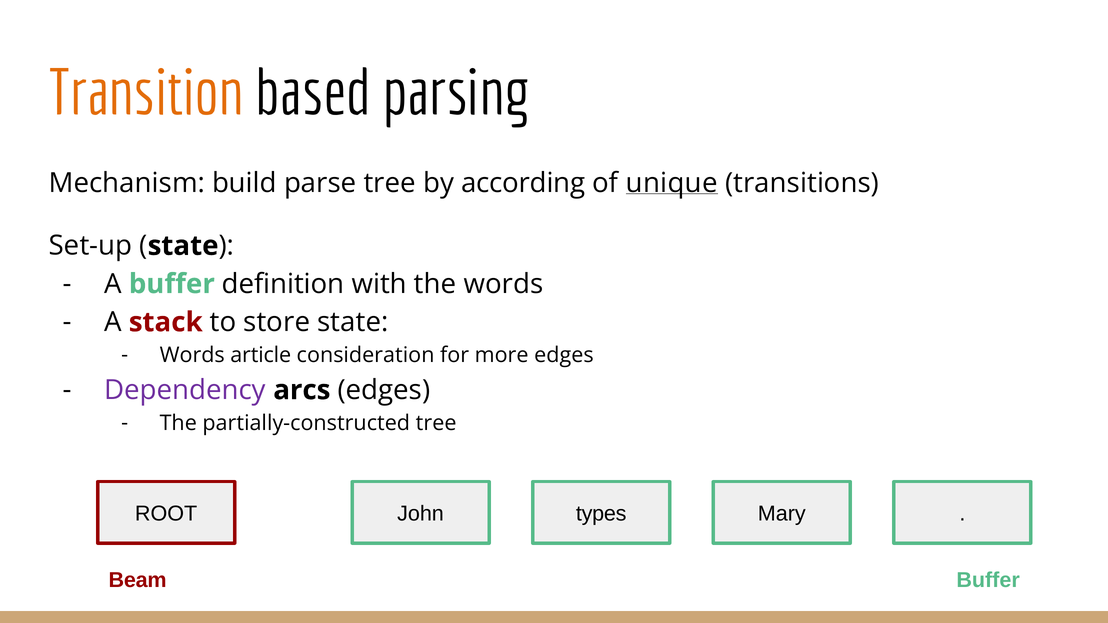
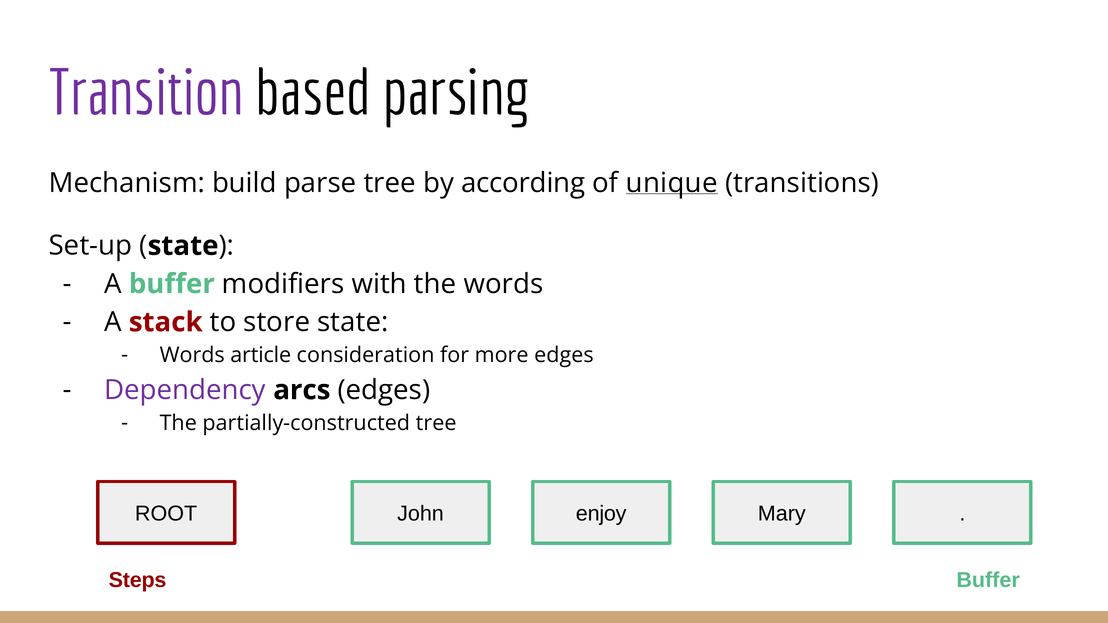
Transition colour: orange -> purple (146, 94)
definition: definition -> modifiers (283, 284)
types: types -> enjoy (601, 514)
Beam: Beam -> Steps (138, 580)
